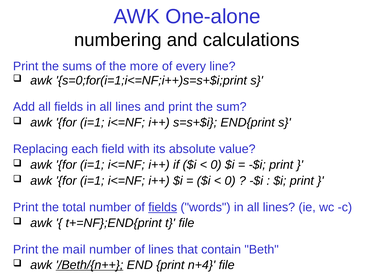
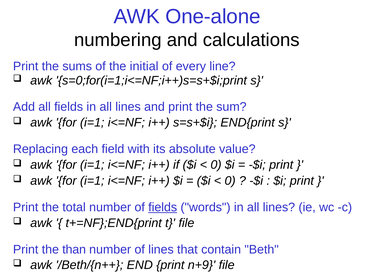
more: more -> initial (144, 66)
mail: mail -> than (74, 249)
/Beth/{n++ underline: present -> none (90, 264)
n+4: n+4 -> n+9 (202, 264)
